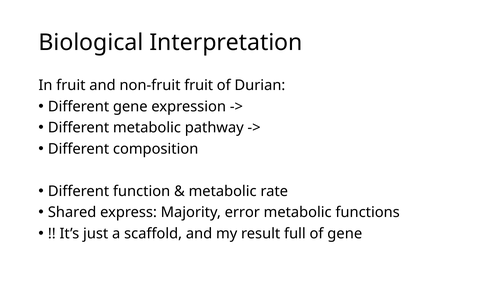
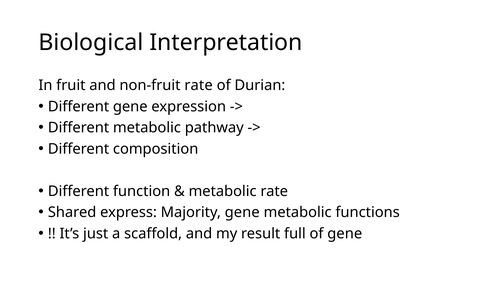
non-fruit fruit: fruit -> rate (199, 85)
Majority error: error -> gene (242, 212)
